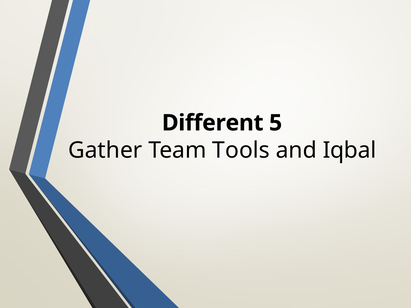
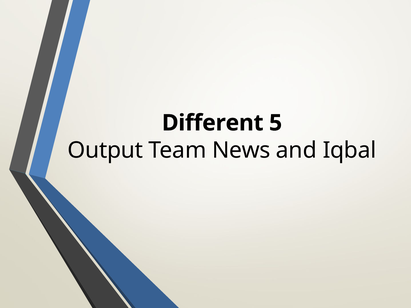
Gather: Gather -> Output (105, 150)
Tools: Tools -> News (241, 150)
